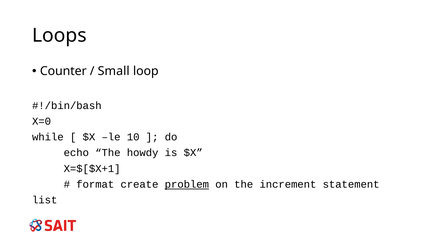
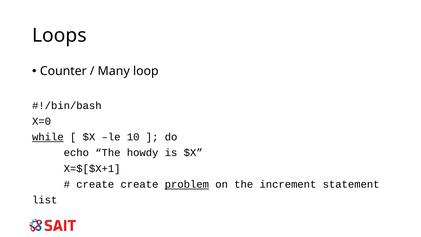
Small: Small -> Many (114, 71)
while underline: none -> present (48, 137)
format: format -> create (95, 184)
